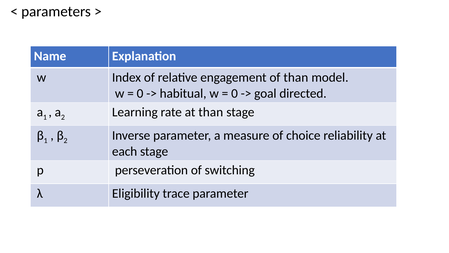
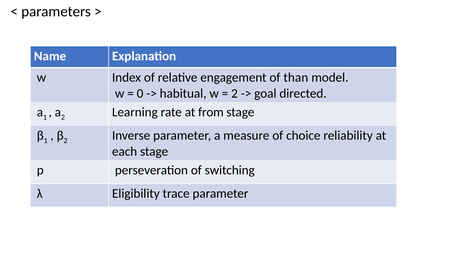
0: 0 -> 2 (234, 93)
at than: than -> from (211, 112)
